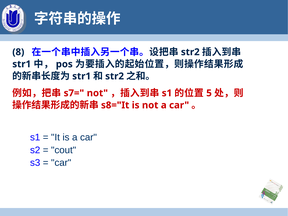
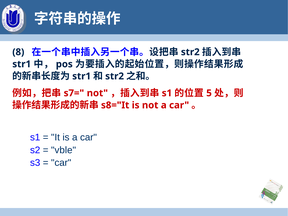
cout: cout -> vble (64, 150)
